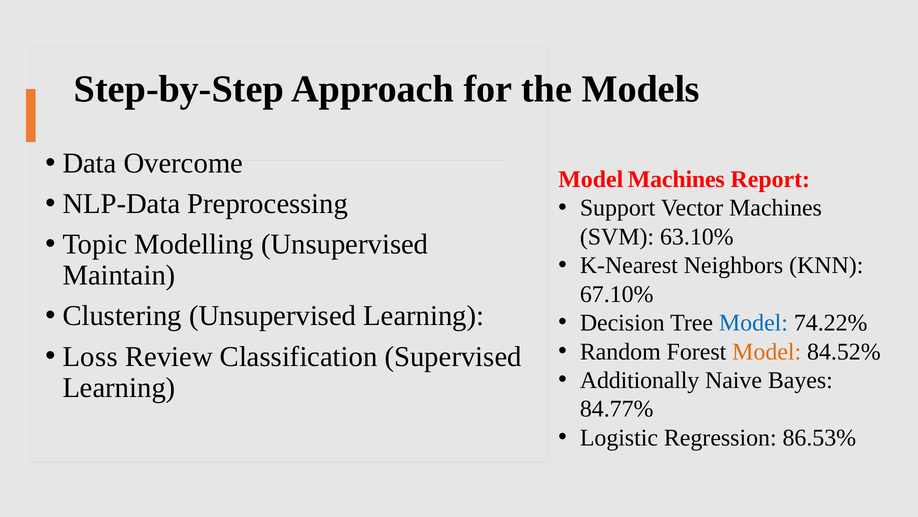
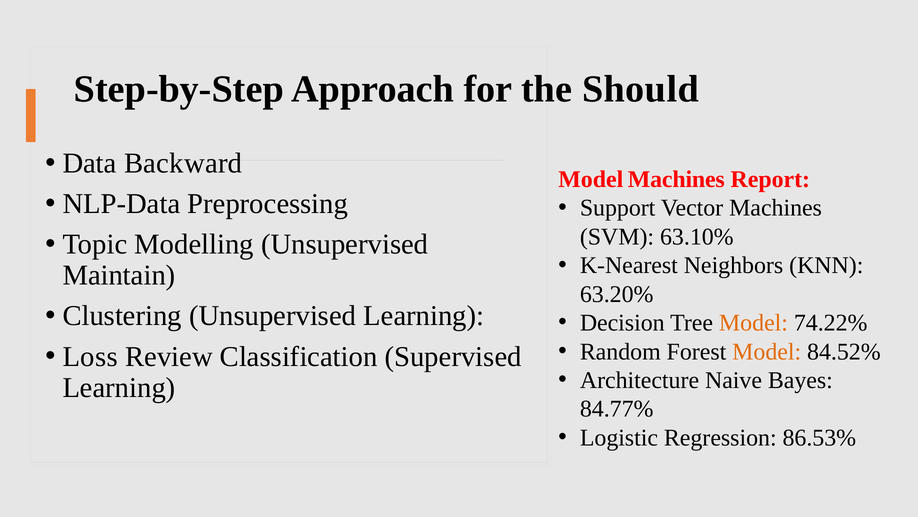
Models: Models -> Should (641, 89)
Overcome: Overcome -> Backward (183, 163)
67.10%: 67.10% -> 63.20% (617, 294)
Model colour: blue -> orange (753, 323)
Additionally: Additionally -> Architecture (639, 380)
